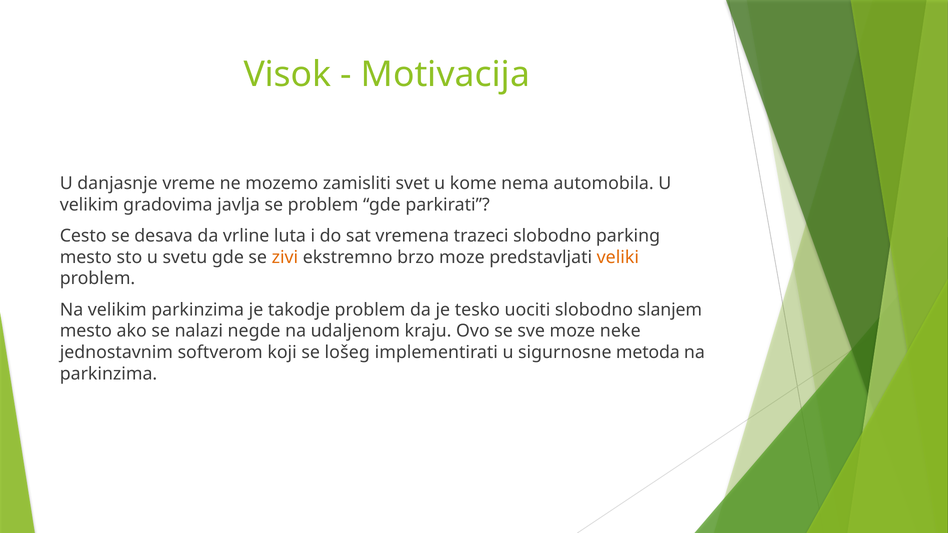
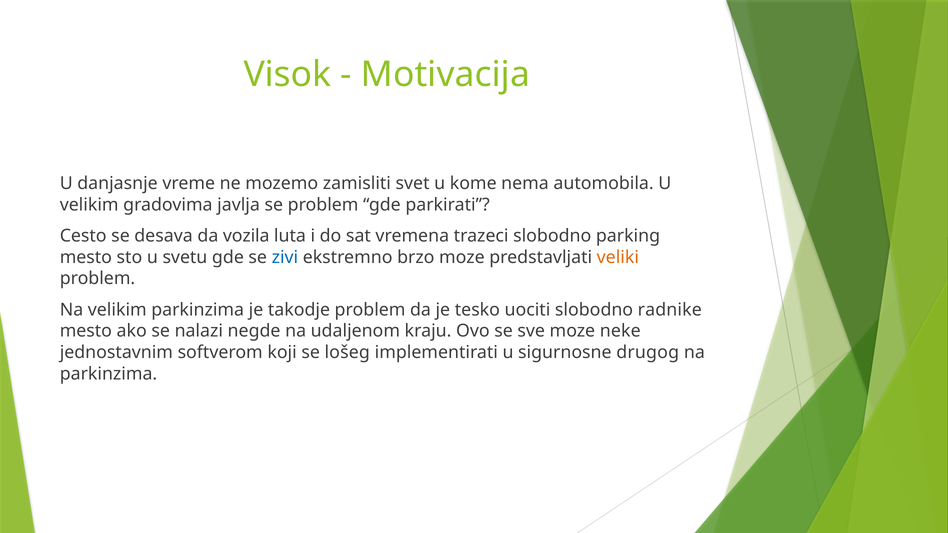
vrline: vrline -> vozila (246, 236)
zivi colour: orange -> blue (285, 257)
slanjem: slanjem -> radnike (670, 310)
metoda: metoda -> drugog (648, 353)
